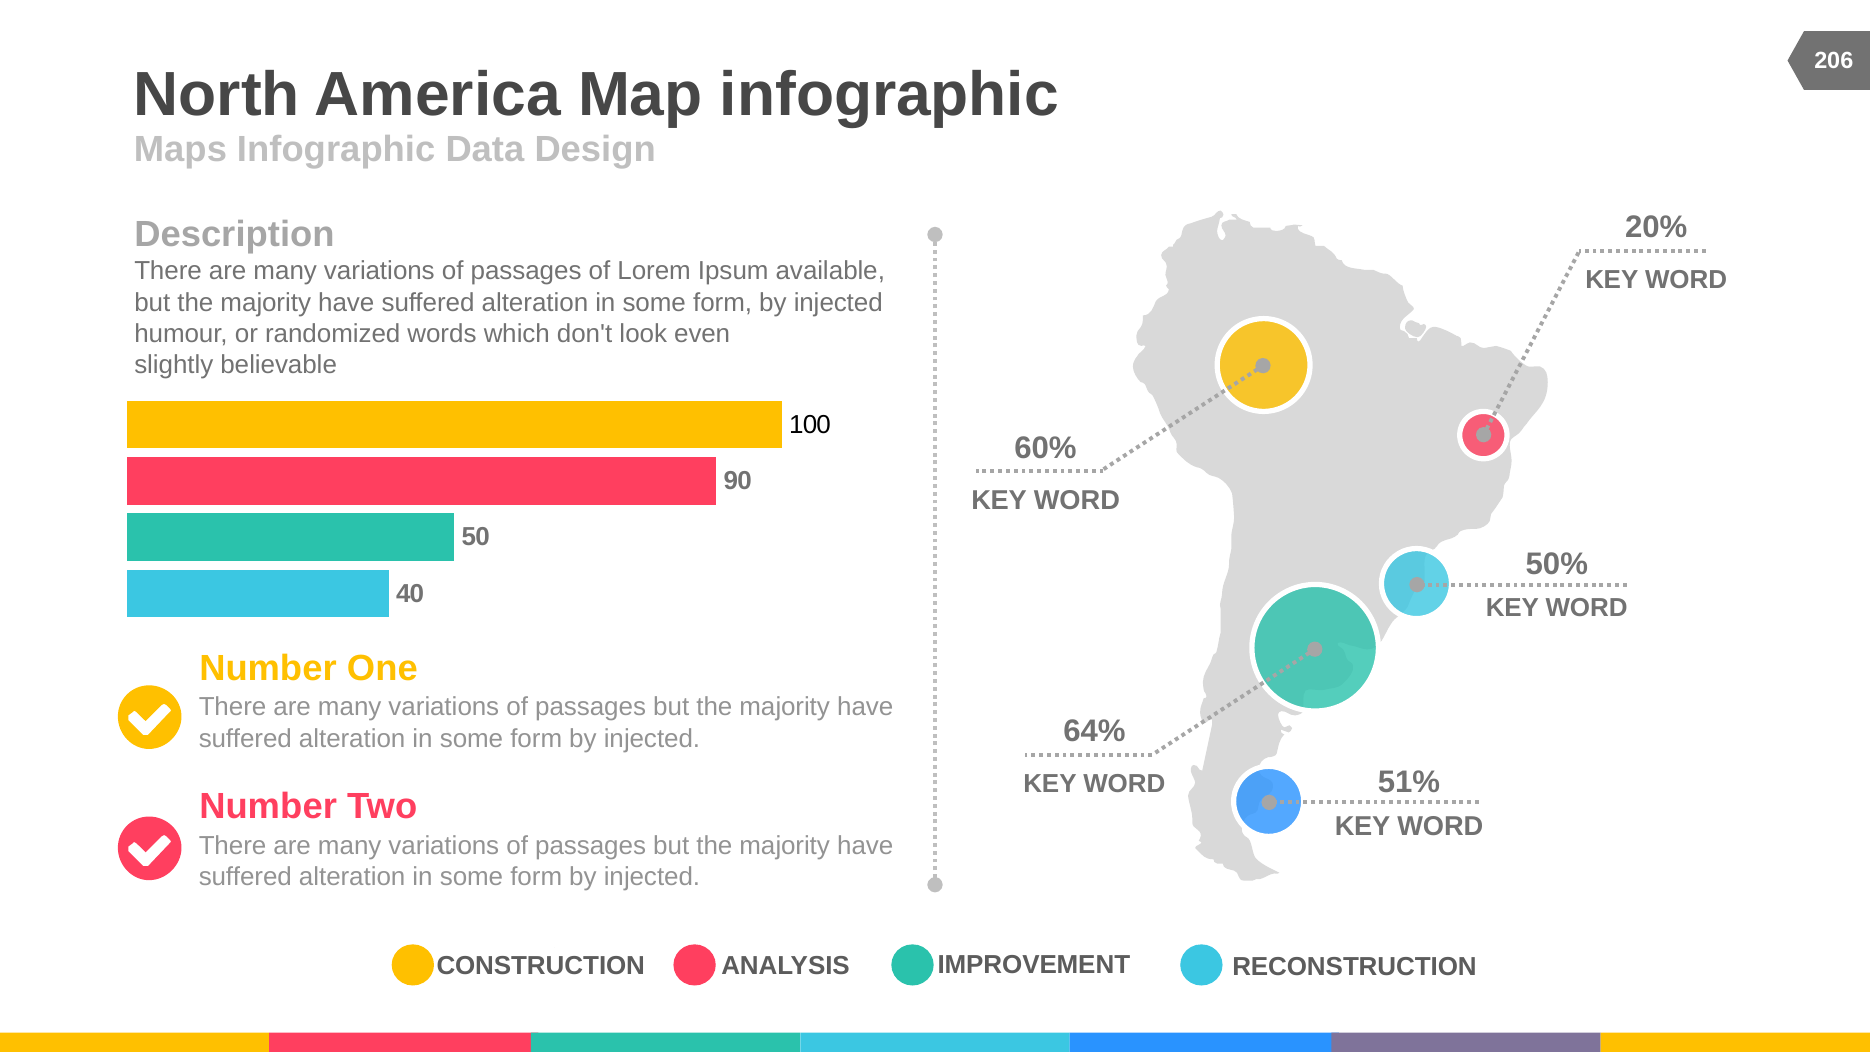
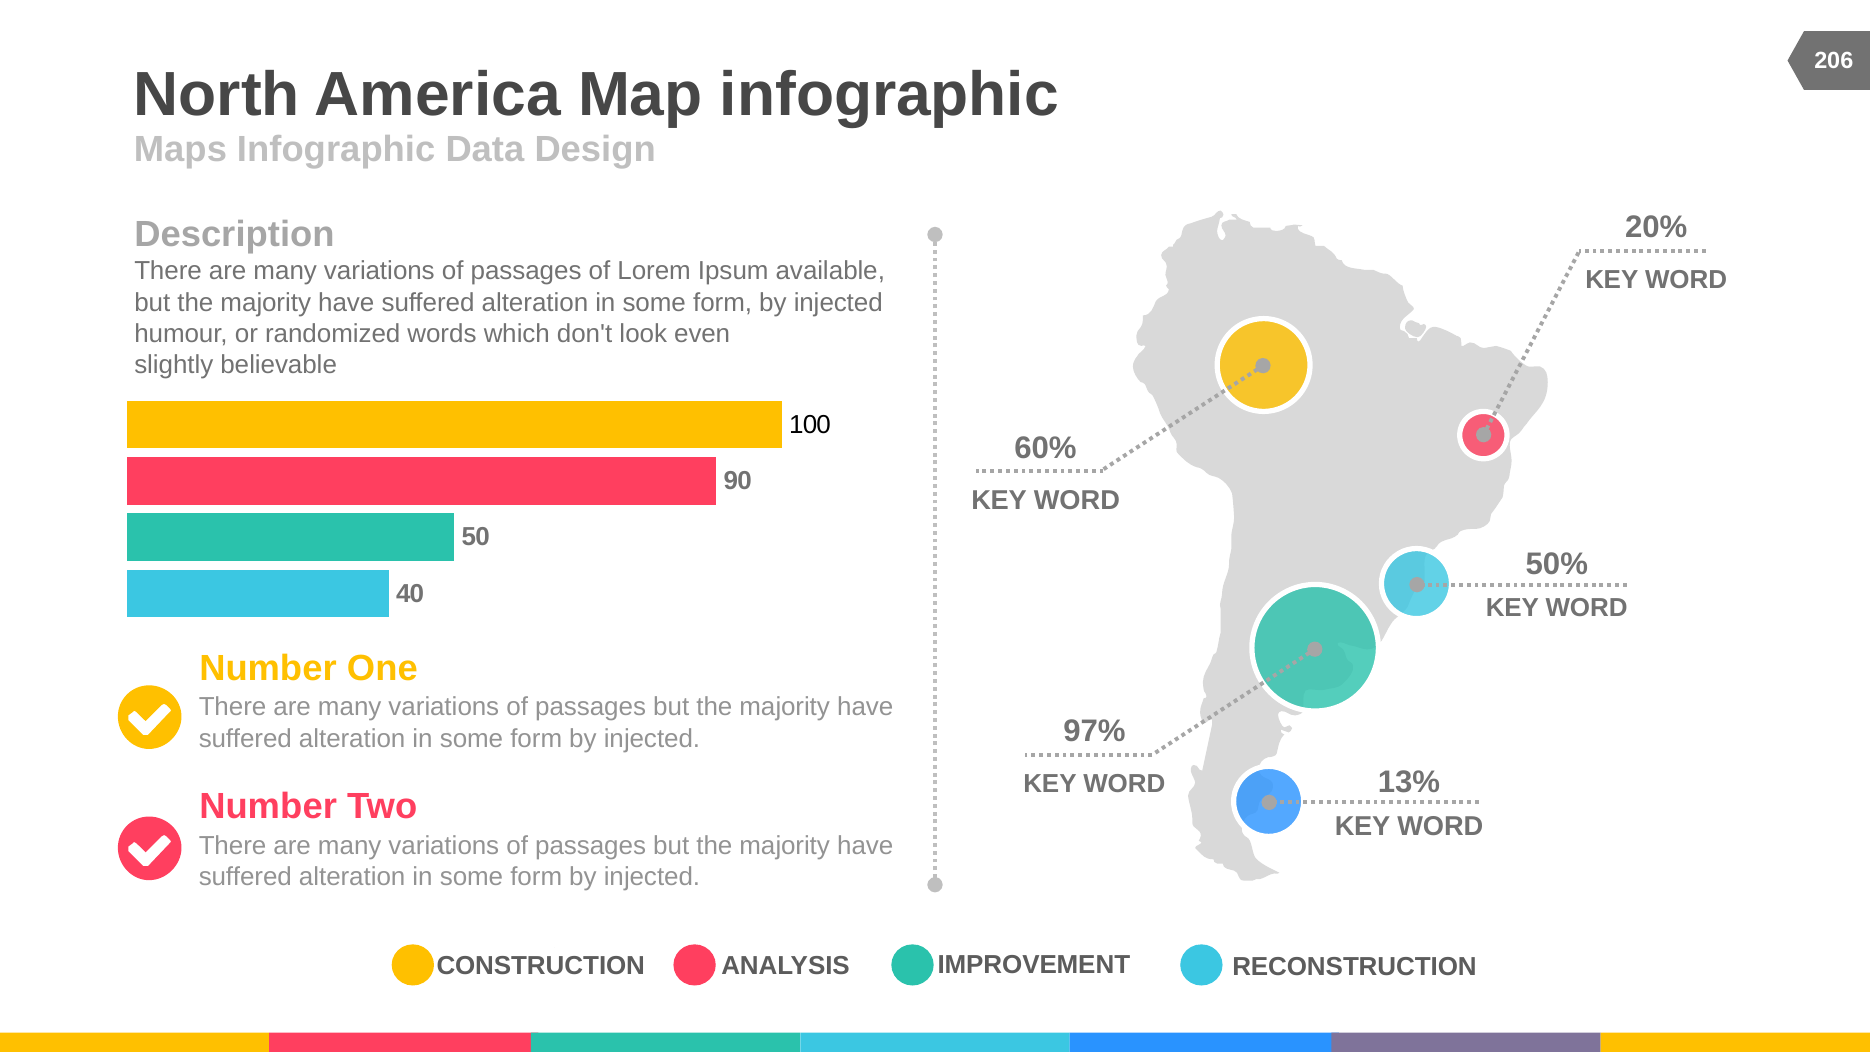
64%: 64% -> 97% (1094, 731)
51%: 51% -> 13% (1409, 782)
